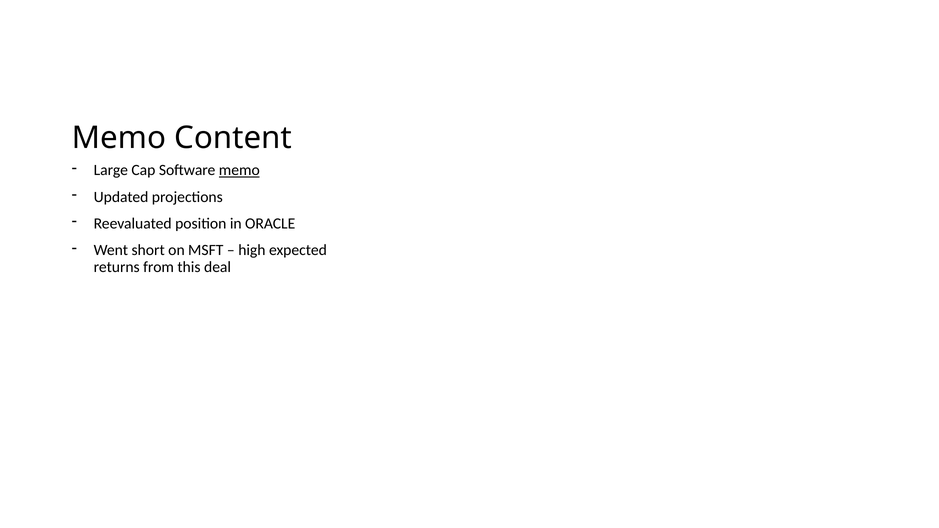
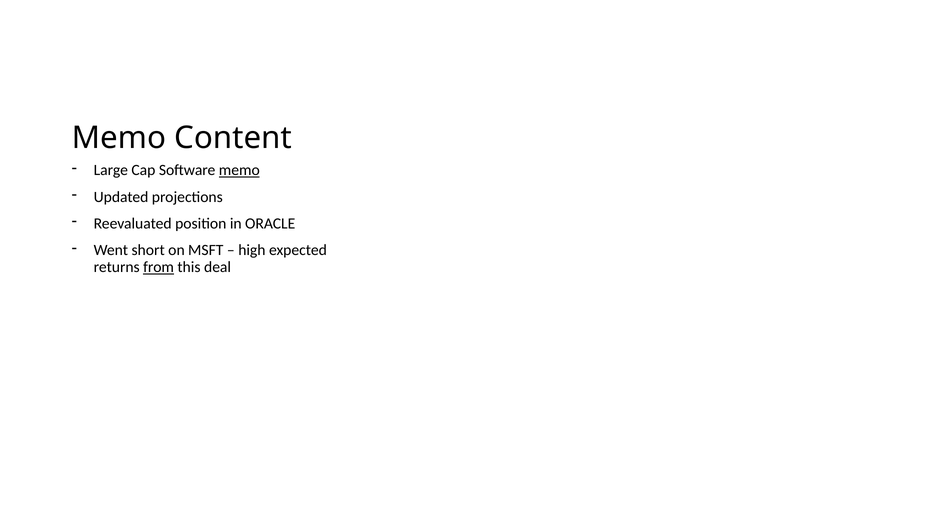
from underline: none -> present (159, 267)
